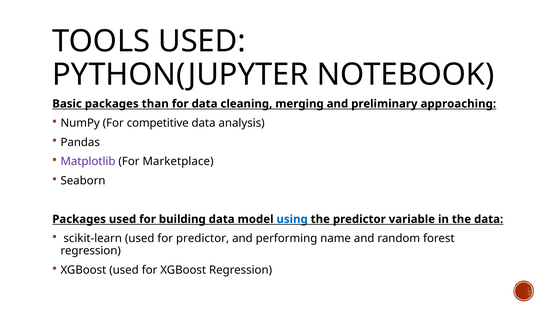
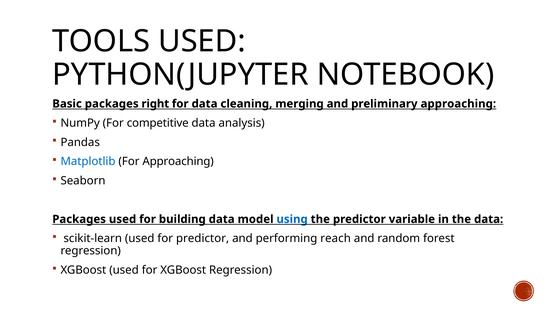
than: than -> right (155, 104)
Matplotlib colour: purple -> blue (88, 161)
For Marketplace: Marketplace -> Approaching (178, 161)
name: name -> reach (336, 238)
